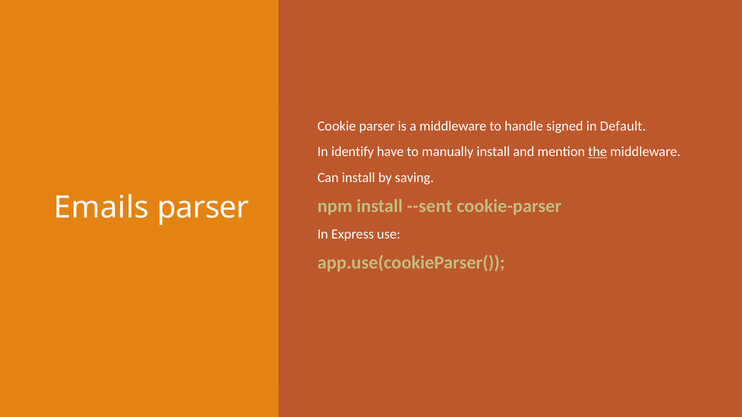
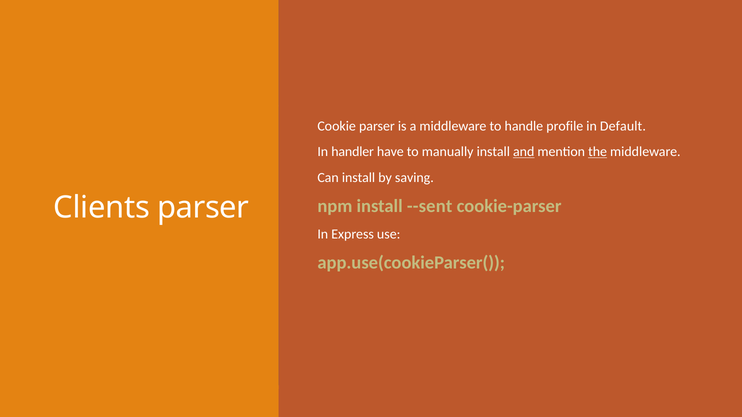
signed: signed -> profile (565, 126)
identify: identify -> handler (353, 152)
and underline: none -> present (524, 152)
Emails: Emails -> Clients (102, 208)
